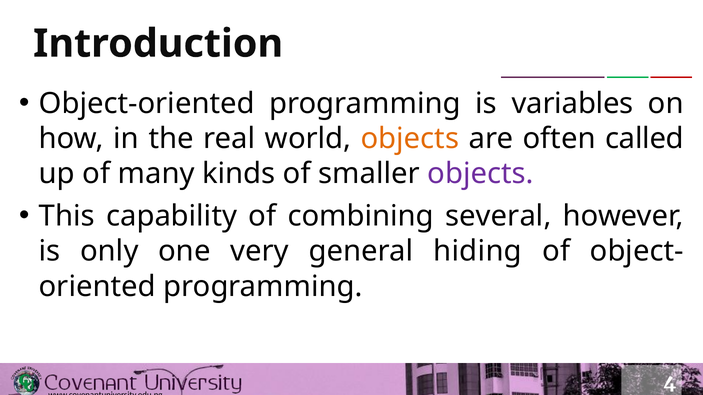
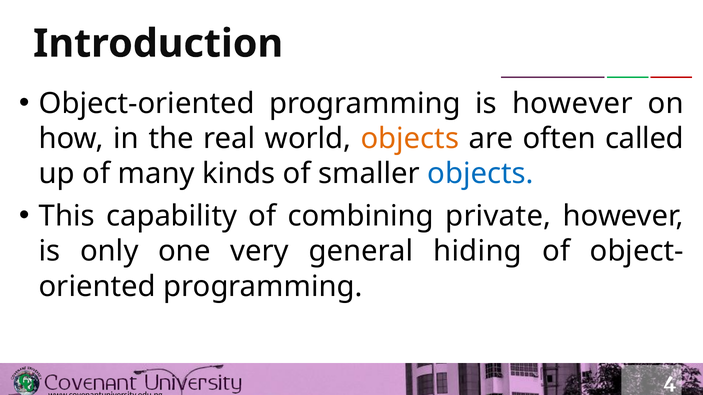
is variables: variables -> however (572, 104)
objects colour: purple -> blue (480, 174)
several: several -> private (498, 216)
